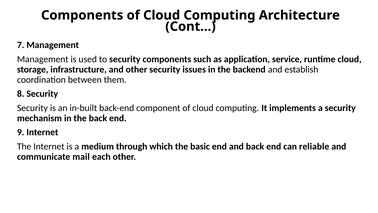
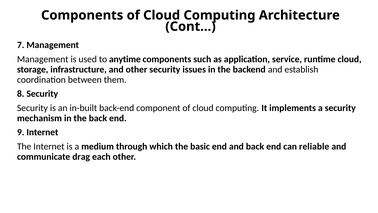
to security: security -> anytime (125, 59)
mail: mail -> drag (81, 156)
